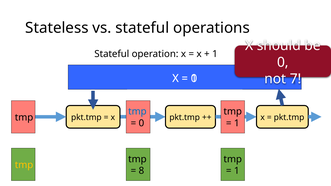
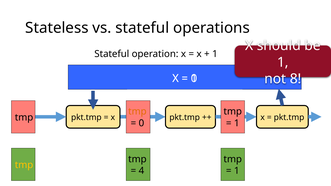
0: 0 -> 1 (283, 62)
7: 7 -> 8 (296, 79)
tmp colour: blue -> orange (137, 112)
8: 8 -> 4 (141, 171)
